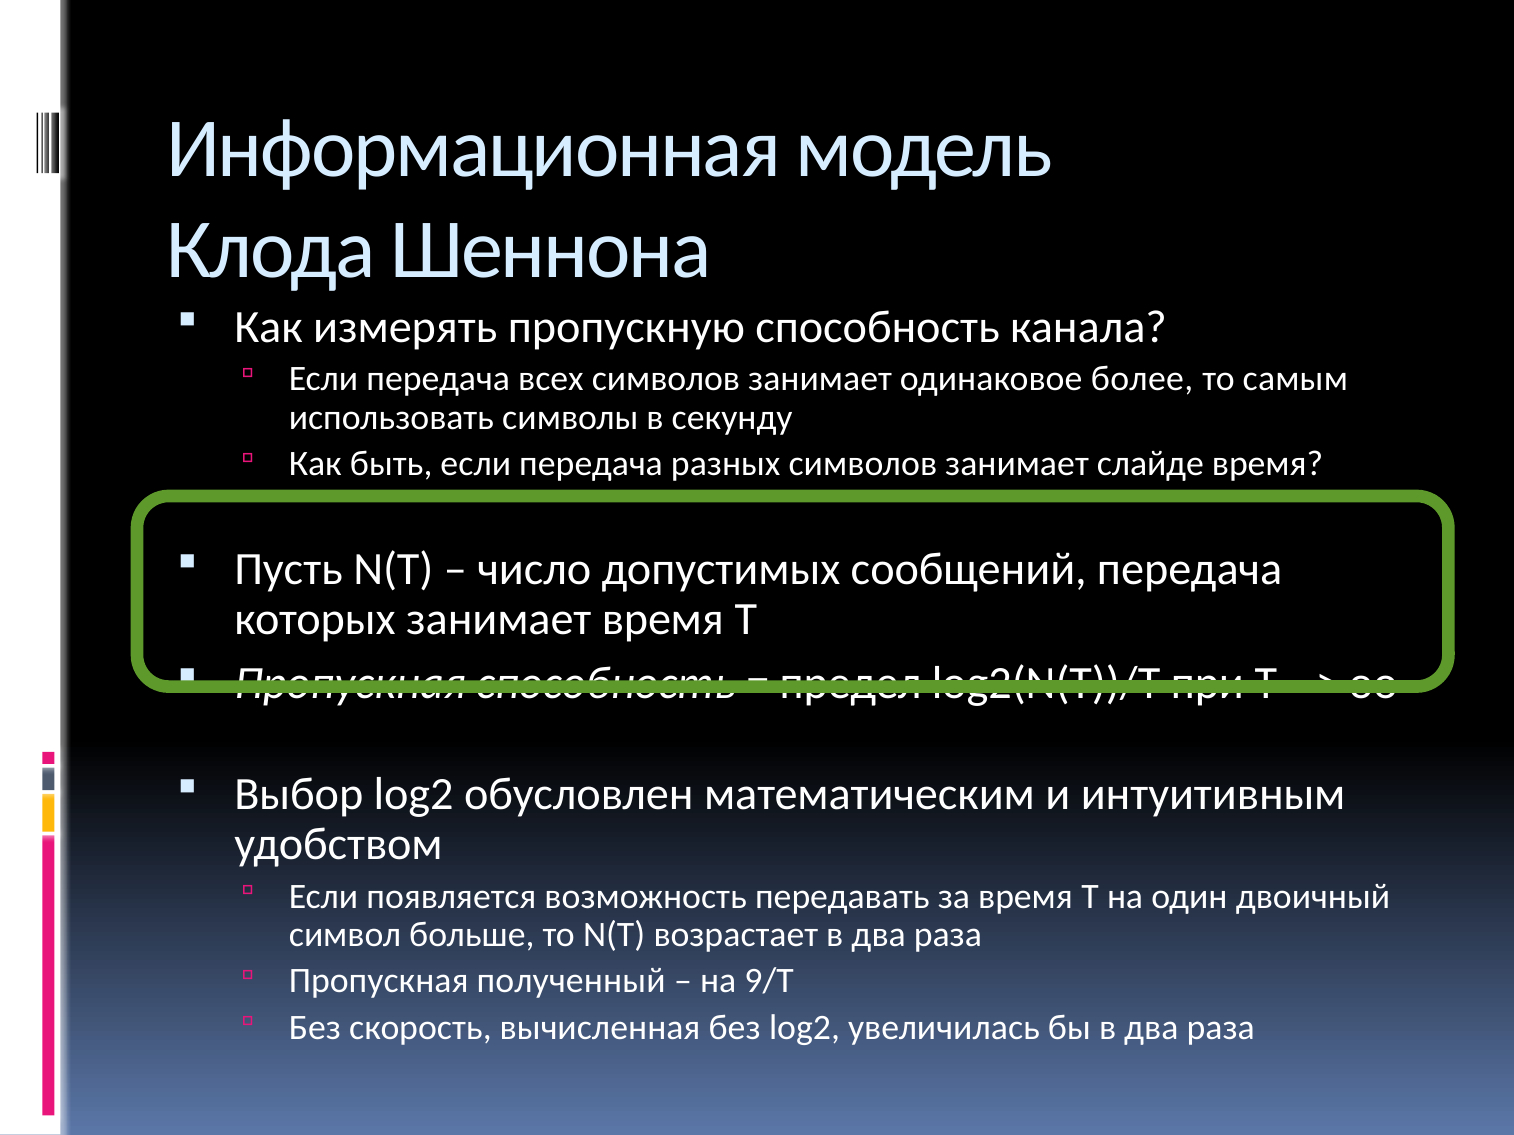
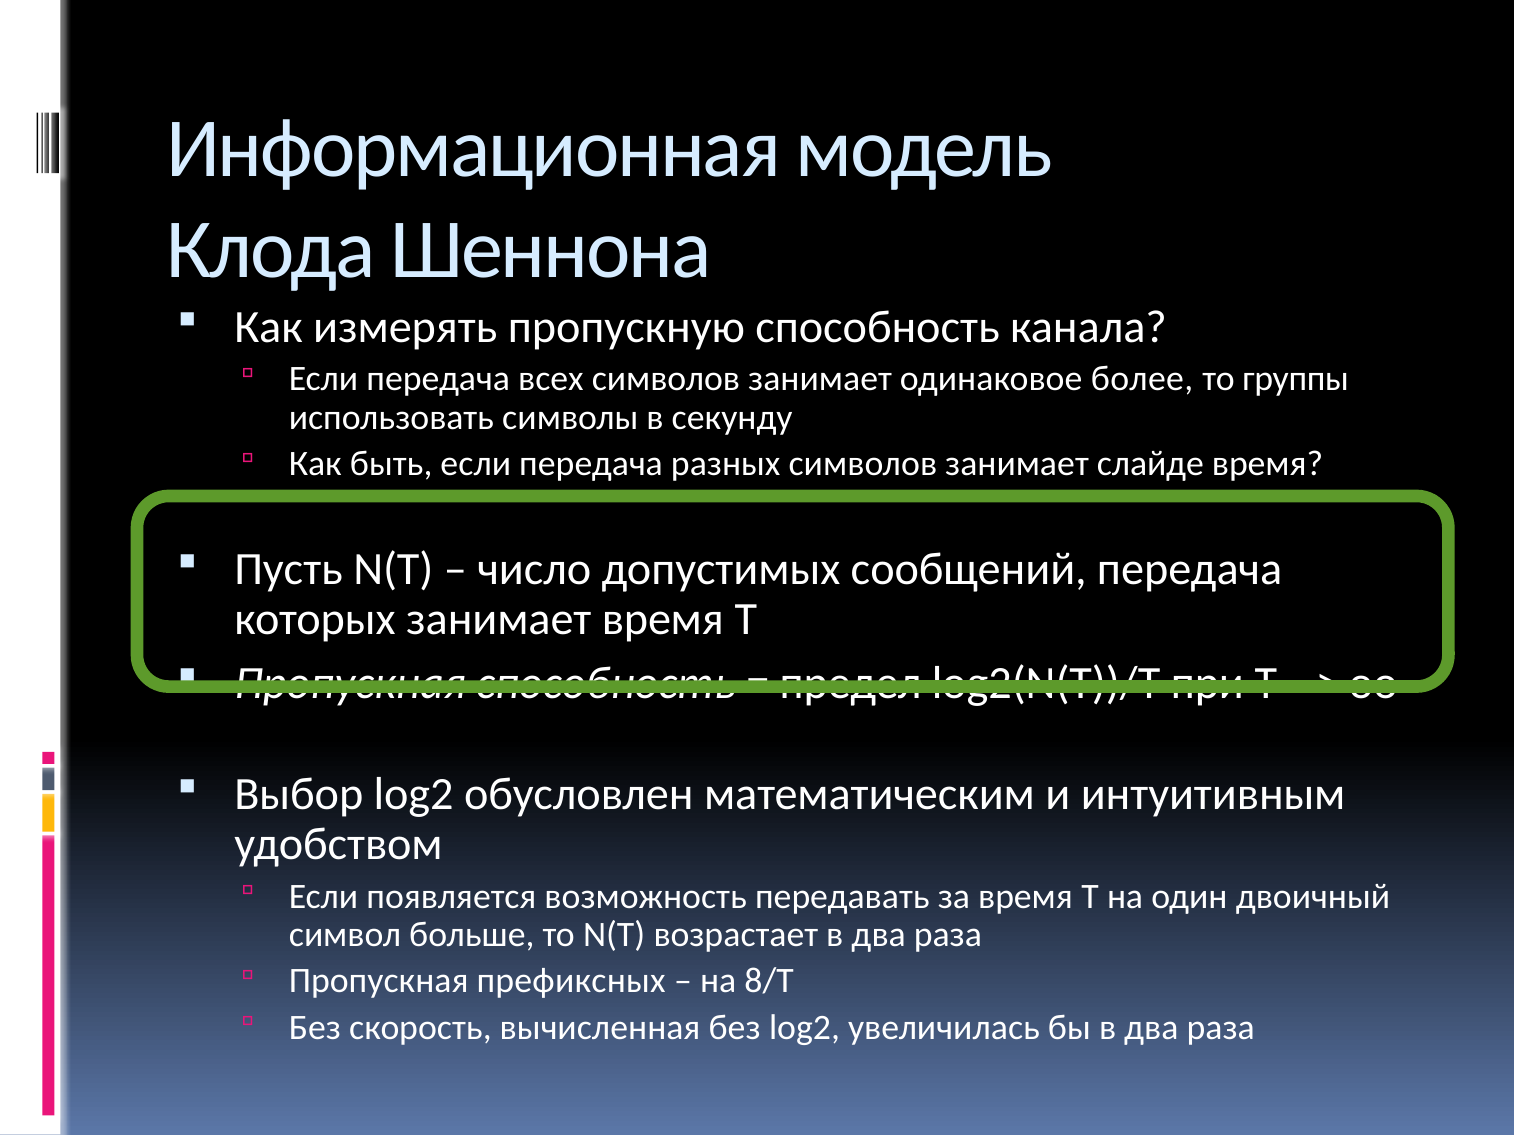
самым: самым -> группы (1296, 379)
полученный: полученный -> префиксных (571, 981)
9/Т: 9/Т -> 8/Т (769, 981)
